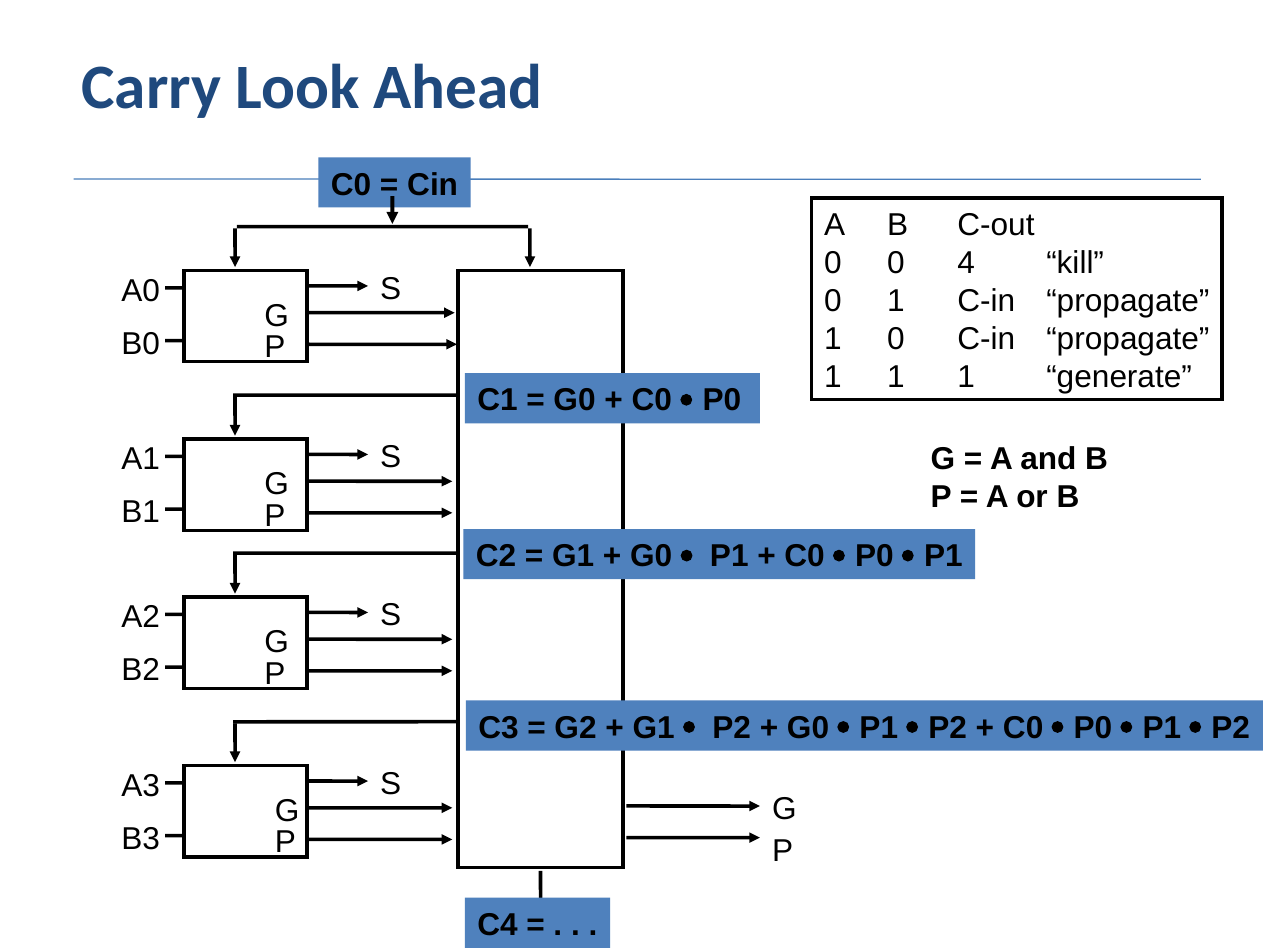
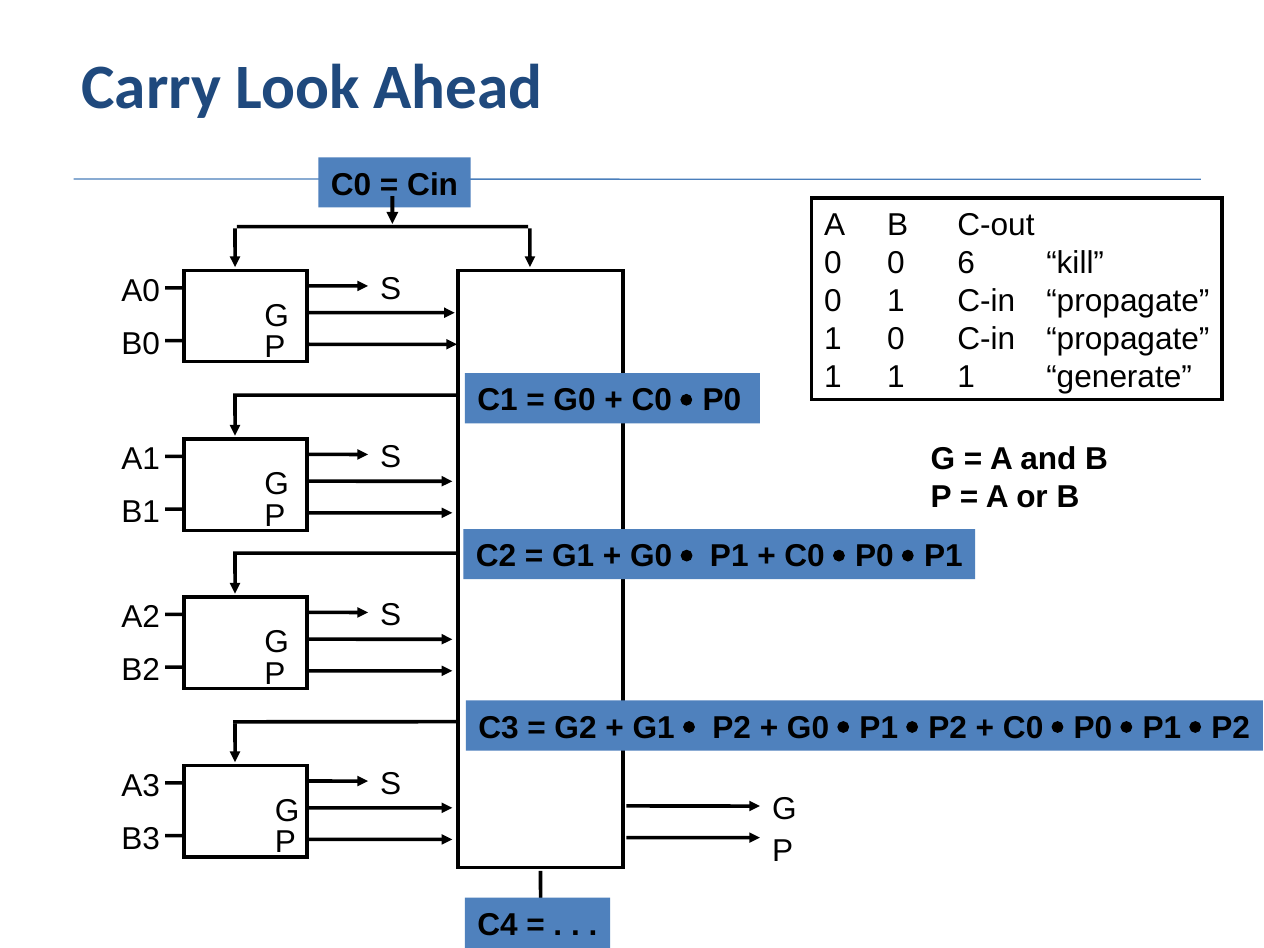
4: 4 -> 6 (966, 263)
